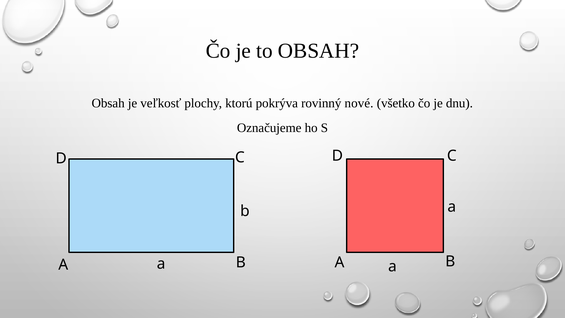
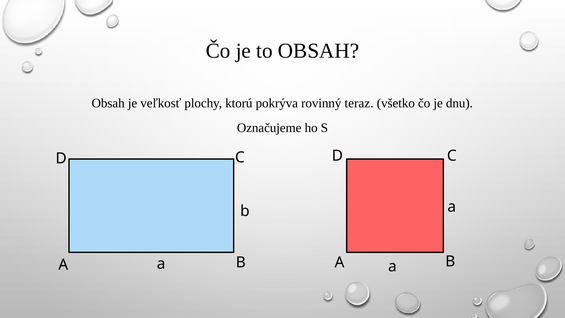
nové: nové -> teraz (359, 103)
